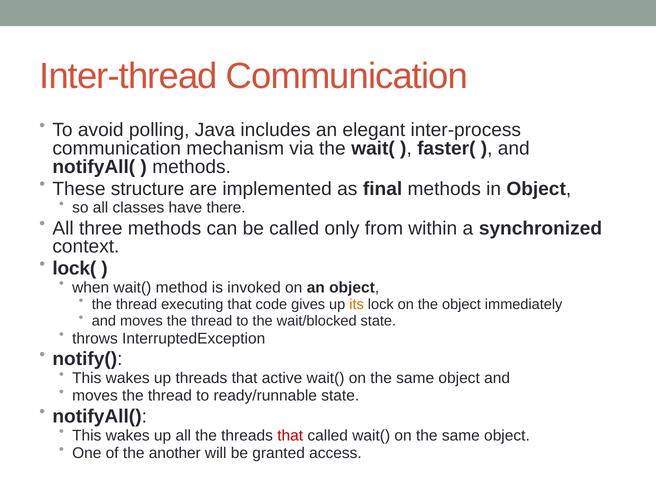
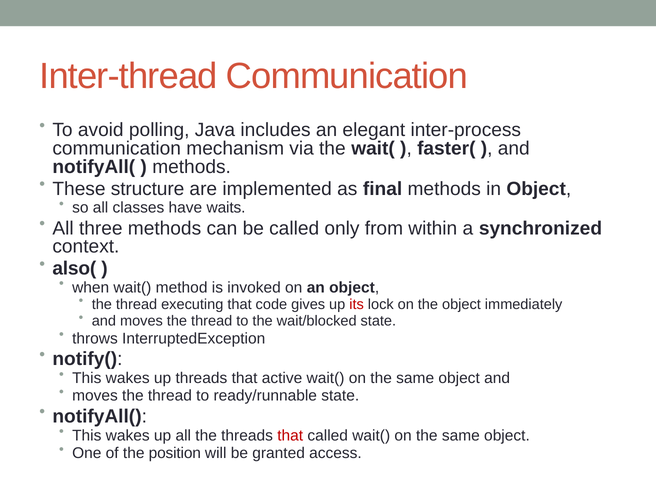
there: there -> waits (226, 208)
lock(: lock( -> also( (74, 269)
its colour: orange -> red (357, 304)
another: another -> position (175, 453)
